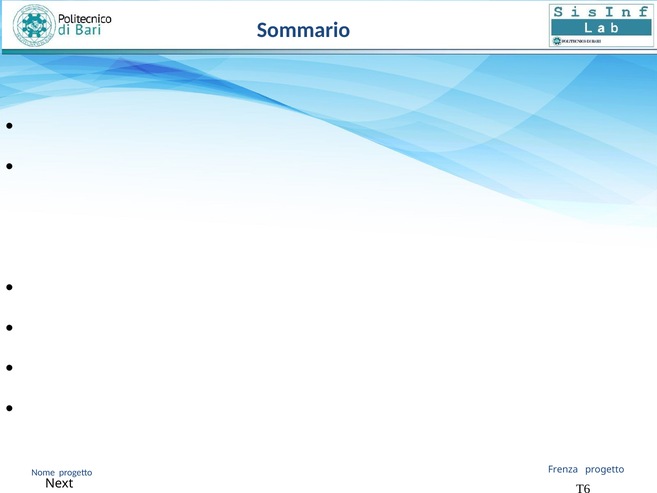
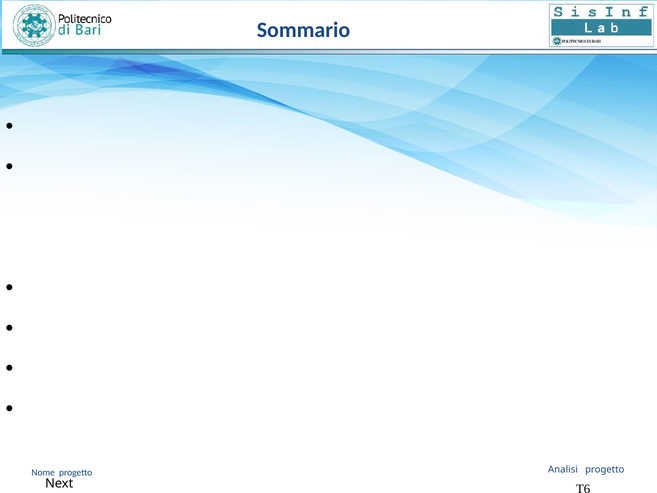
Frenza: Frenza -> Analisi (563, 469)
